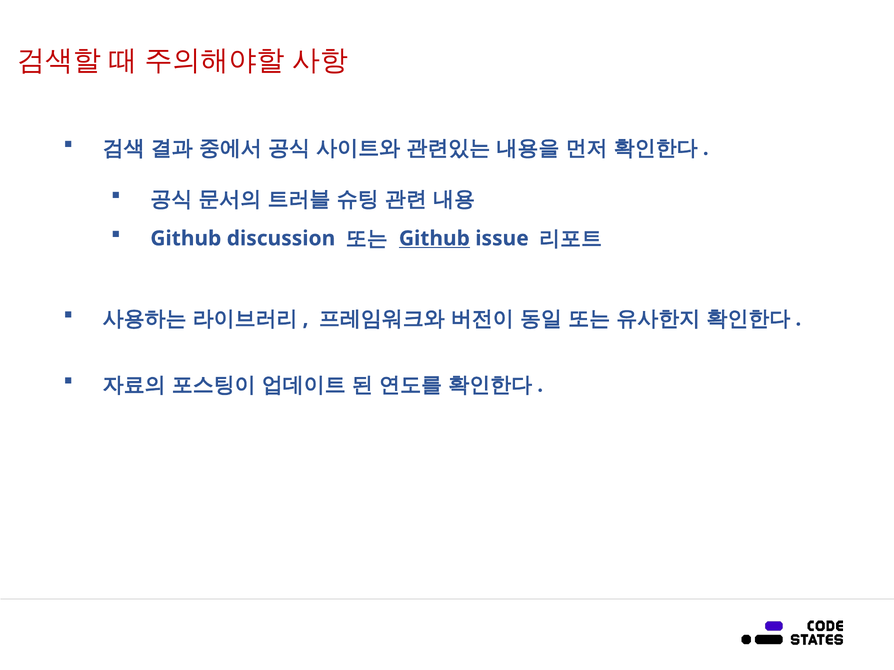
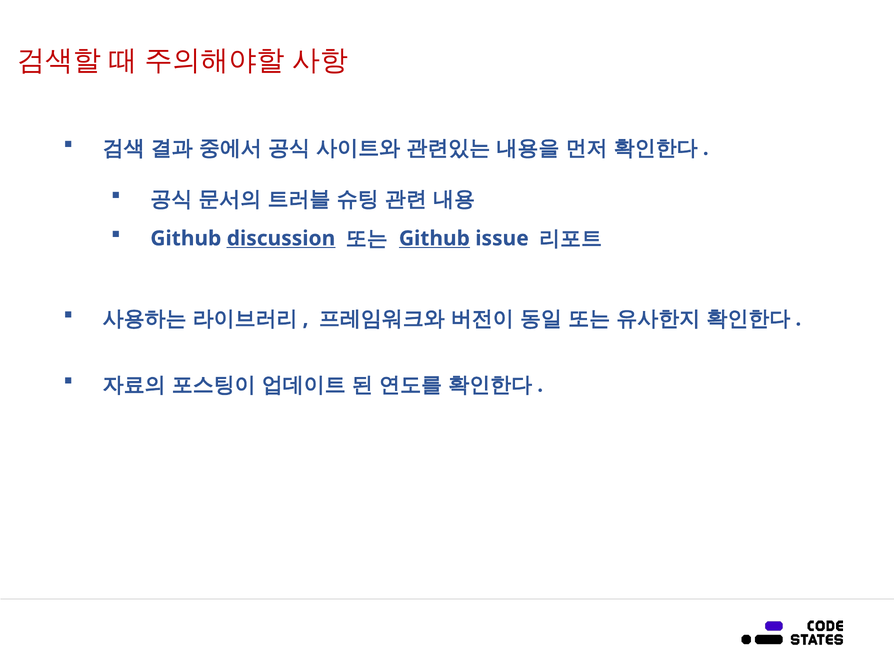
discussion underline: none -> present (281, 239)
